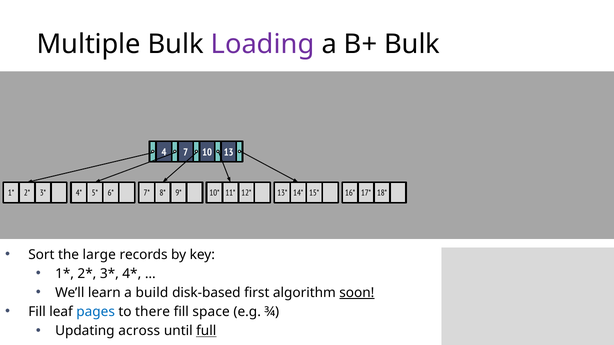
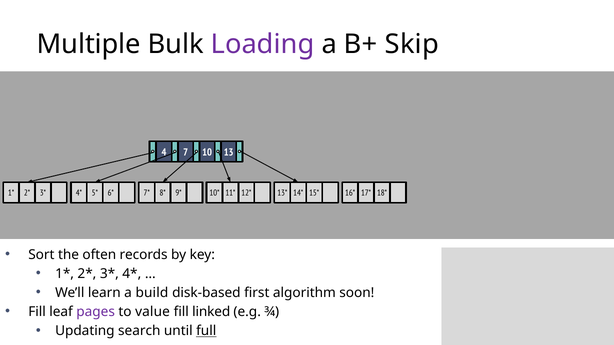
B+ Bulk: Bulk -> Skip (412, 45)
large: large -> often (99, 255)
soon underline: present -> none (357, 293)
pages colour: blue -> purple (96, 312)
there: there -> value (153, 312)
space: space -> linked (211, 312)
across: across -> search (139, 331)
